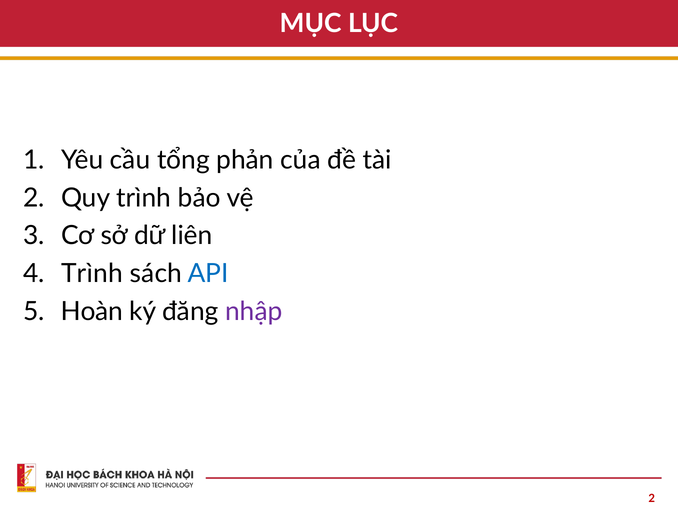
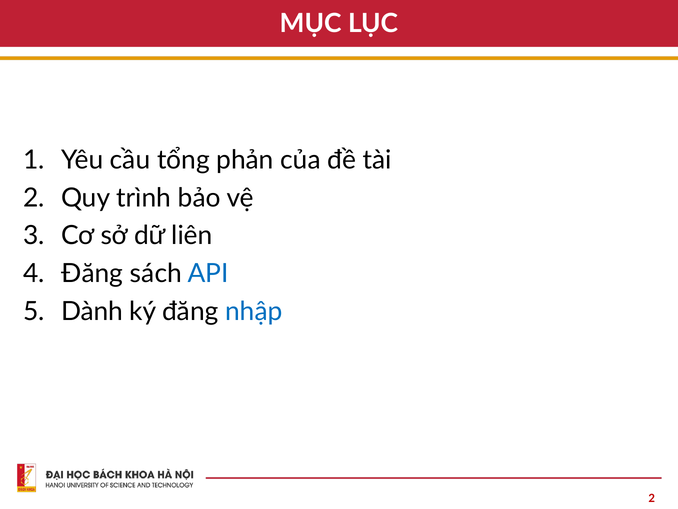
Trình: Trình -> Đăng (92, 273)
Hoàn: Hoàn -> Dành (92, 311)
nhập colour: purple -> blue (254, 311)
